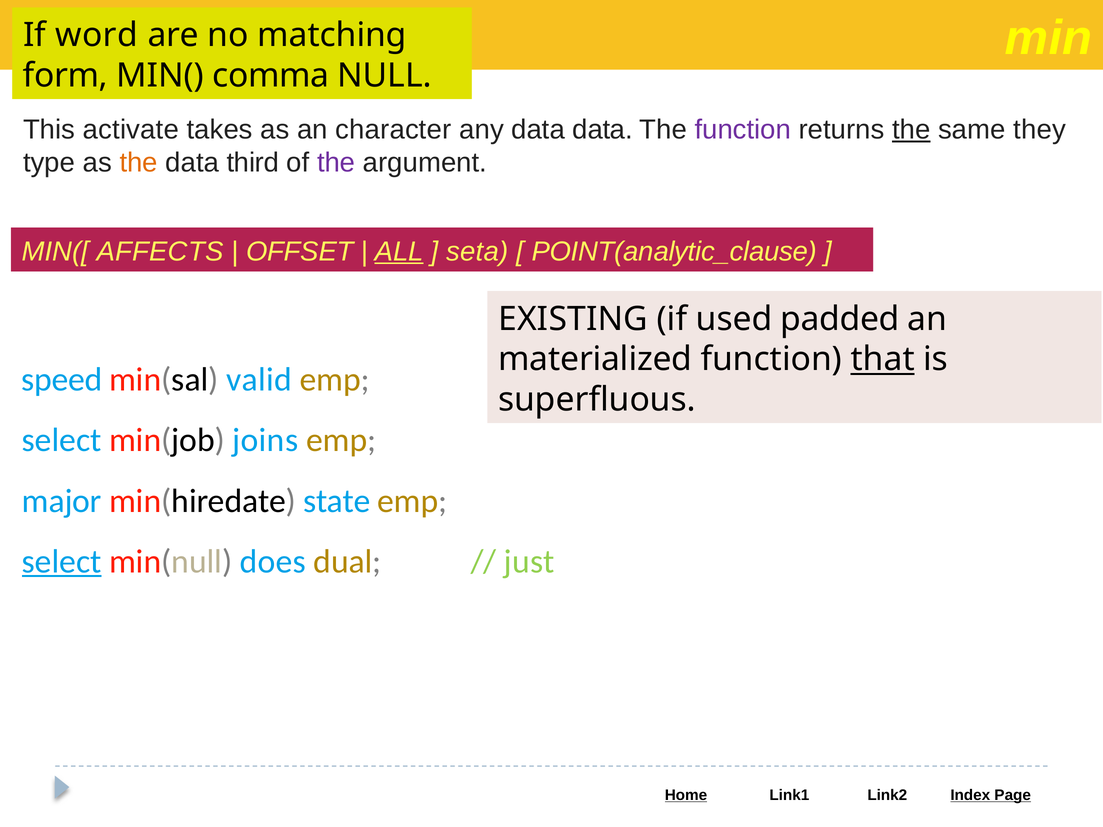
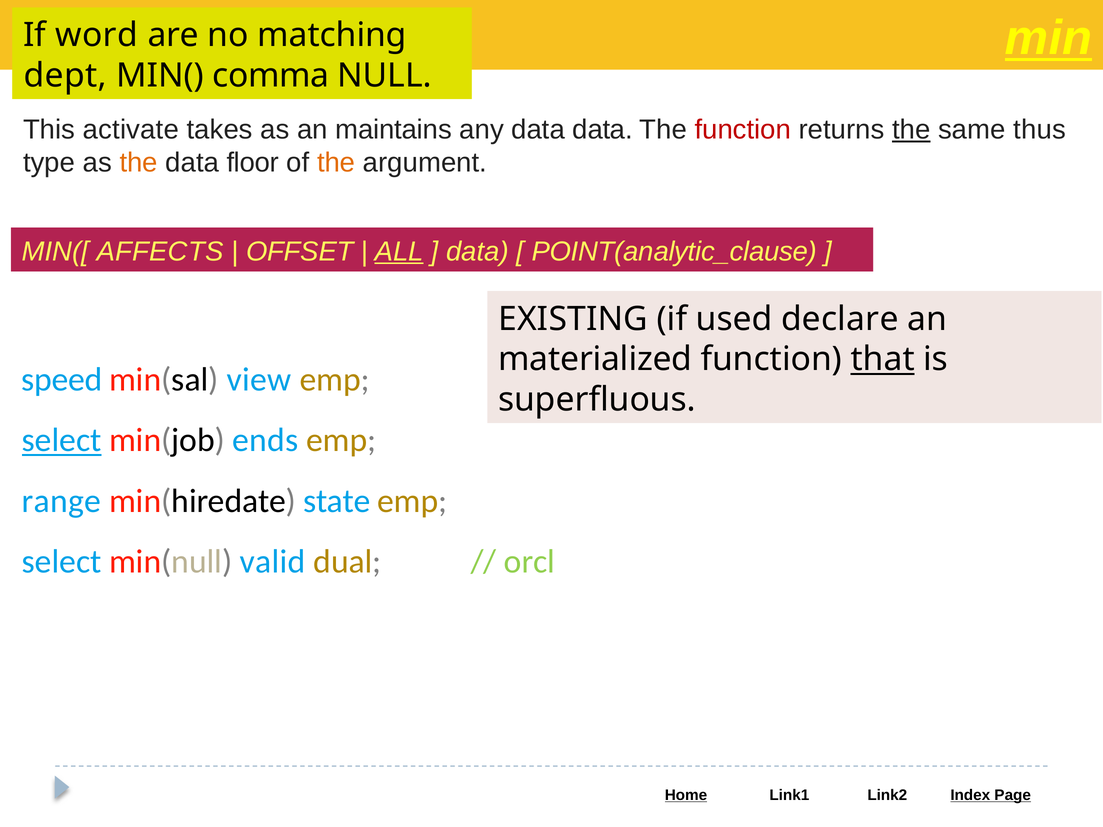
min underline: none -> present (1049, 38)
form: form -> dept (65, 76)
character: character -> maintains (394, 130)
function colour: purple -> red (743, 130)
they: they -> thus (1040, 130)
third: third -> floor (253, 163)
the colour: purple -> orange (336, 163)
seta: seta -> data (478, 252)
padded: padded -> declare (840, 319)
valid: valid -> view (259, 380)
select underline: none -> present (62, 440)
joins: joins -> ends (265, 440)
major: major -> range (62, 501)
select underline: present -> none (62, 562)
does: does -> valid (273, 562)
just: just -> orcl (529, 562)
